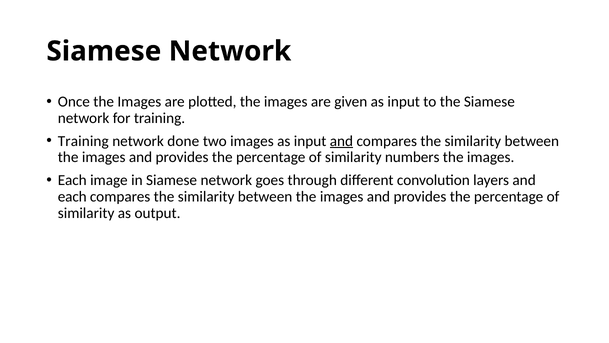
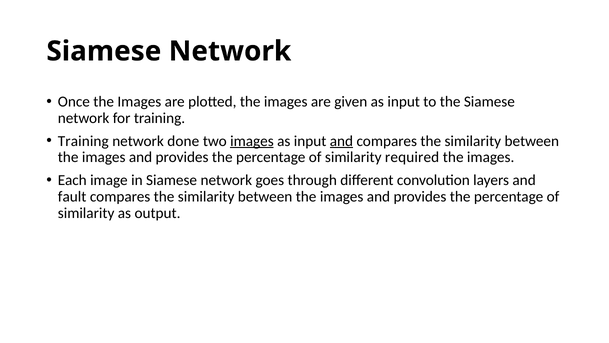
images underline: none -> present (252, 141)
numbers: numbers -> required (412, 157)
each: each -> fault (72, 196)
